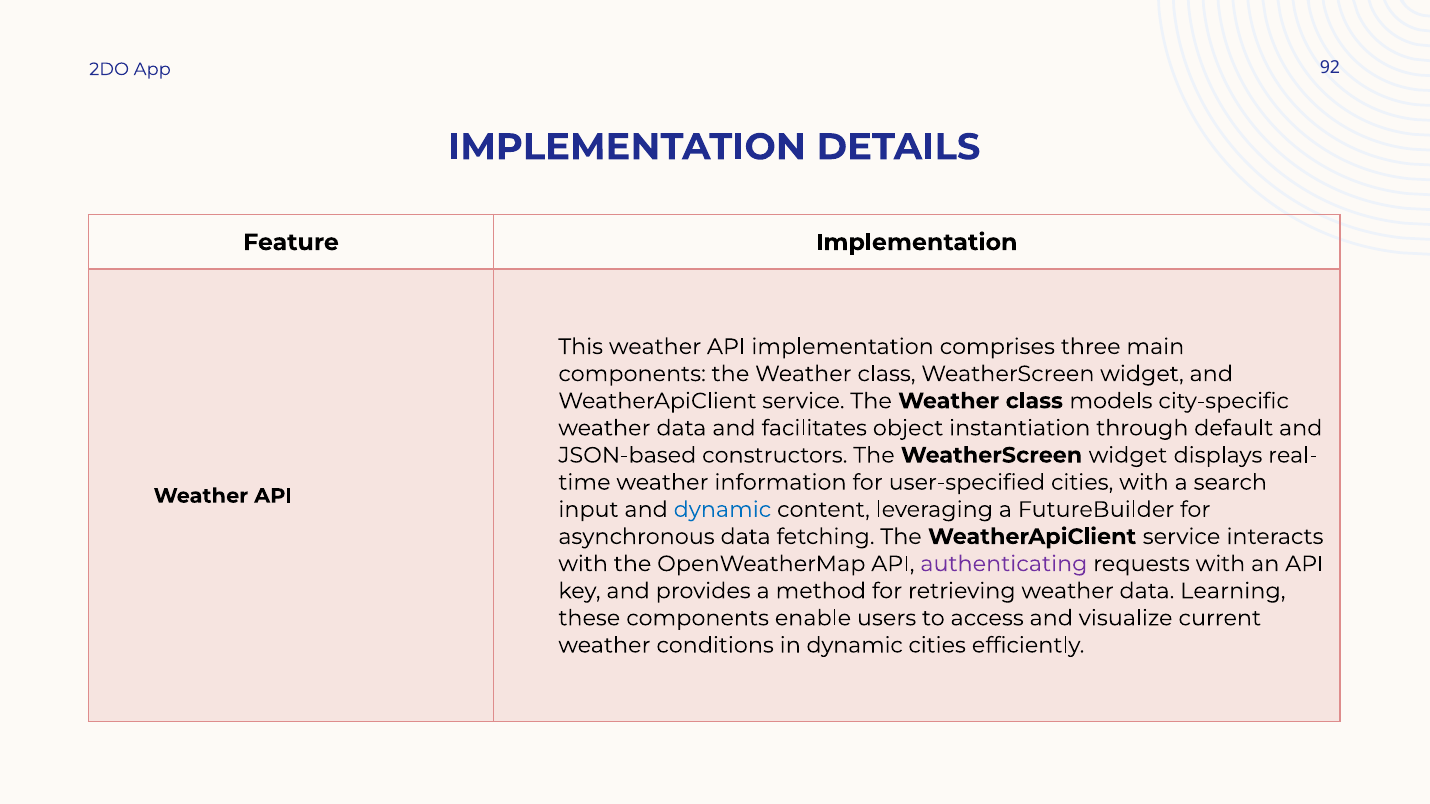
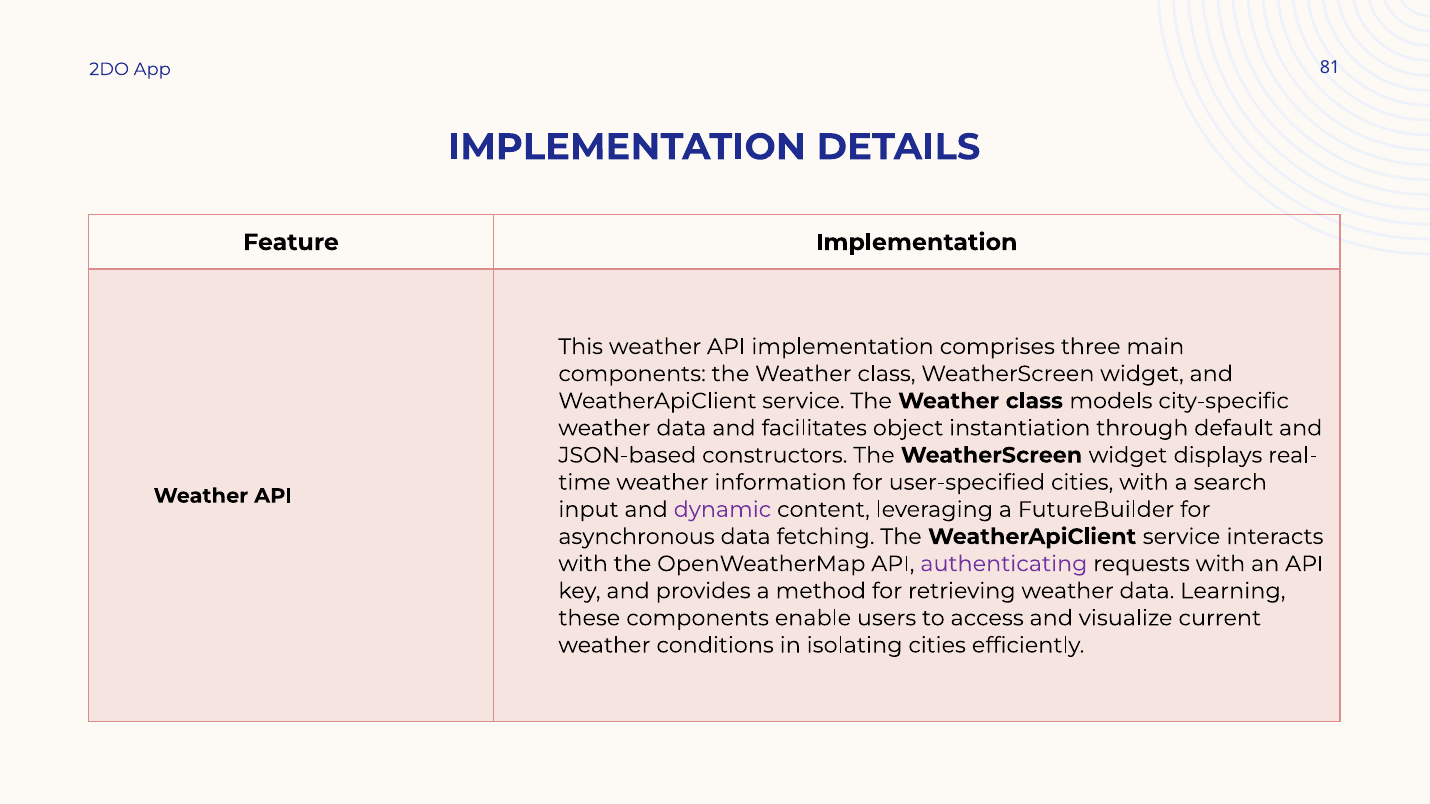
92: 92 -> 81 (1330, 68)
dynamic colour: blue -> purple (722, 510)
in dynamic: dynamic -> isolating (855, 645)
